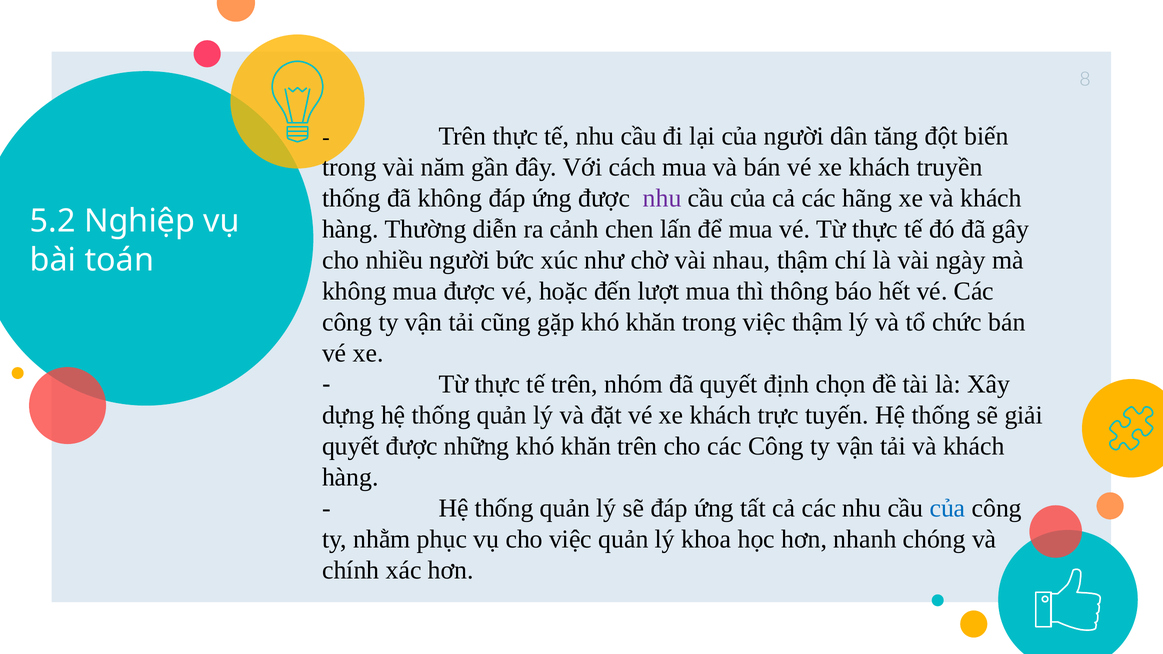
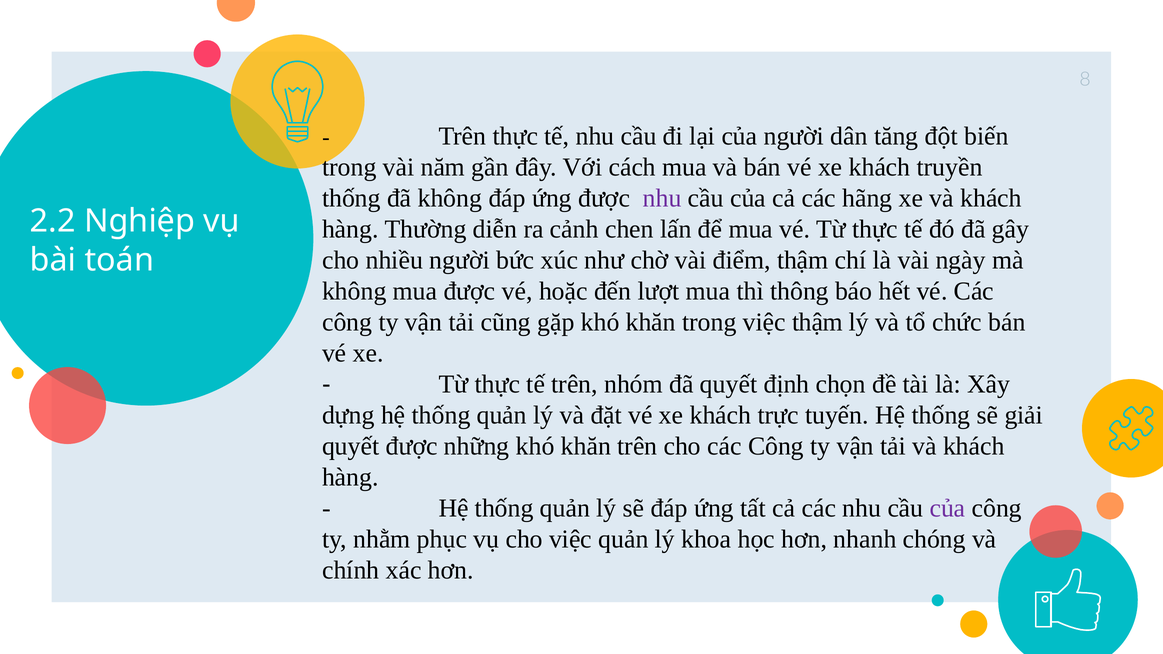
5.2: 5.2 -> 2.2 (53, 221)
nhau: nhau -> điểm (742, 260)
của colour: blue -> purple (948, 508)
